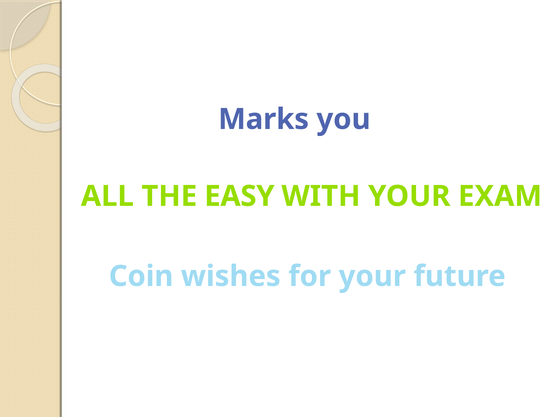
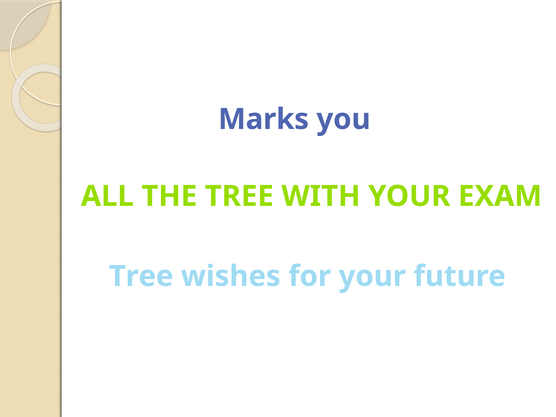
THE EASY: EASY -> TREE (239, 196)
Coin: Coin -> Tree (141, 276)
